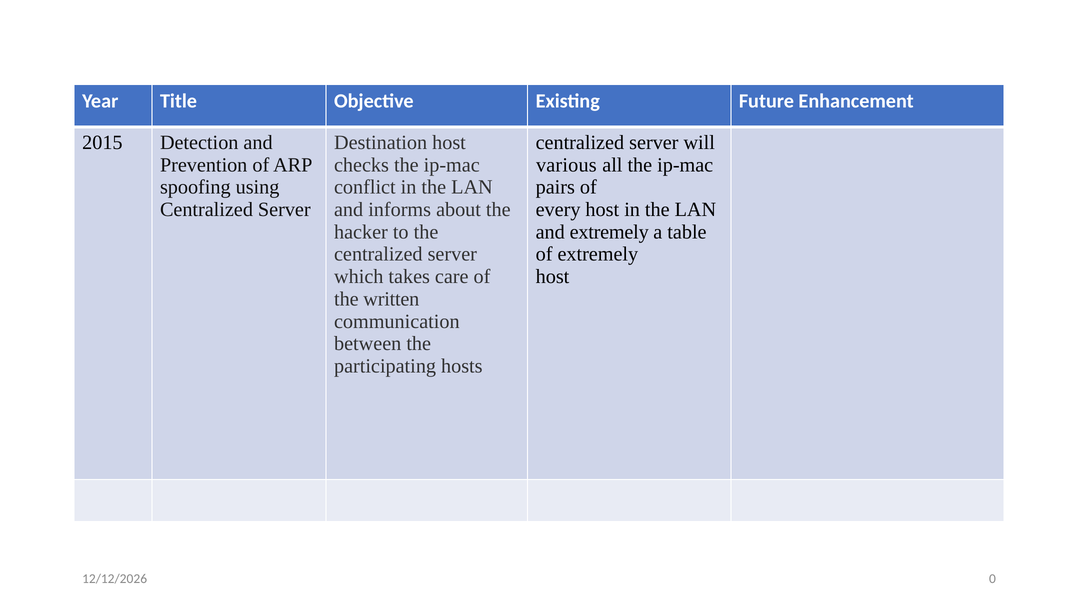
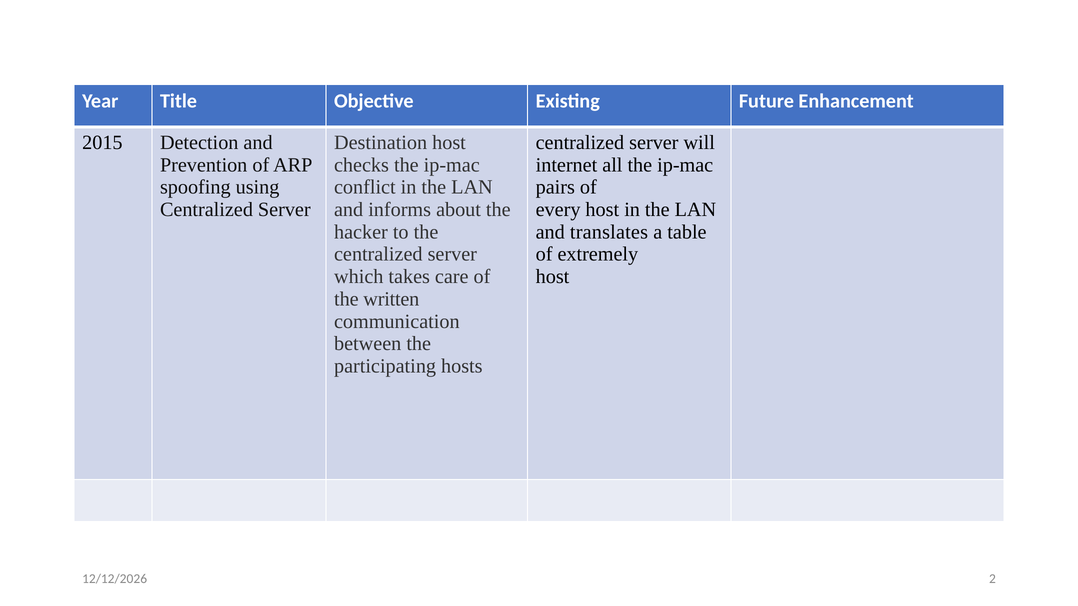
various: various -> internet (566, 165)
and extremely: extremely -> translates (609, 232)
0: 0 -> 2 (992, 579)
